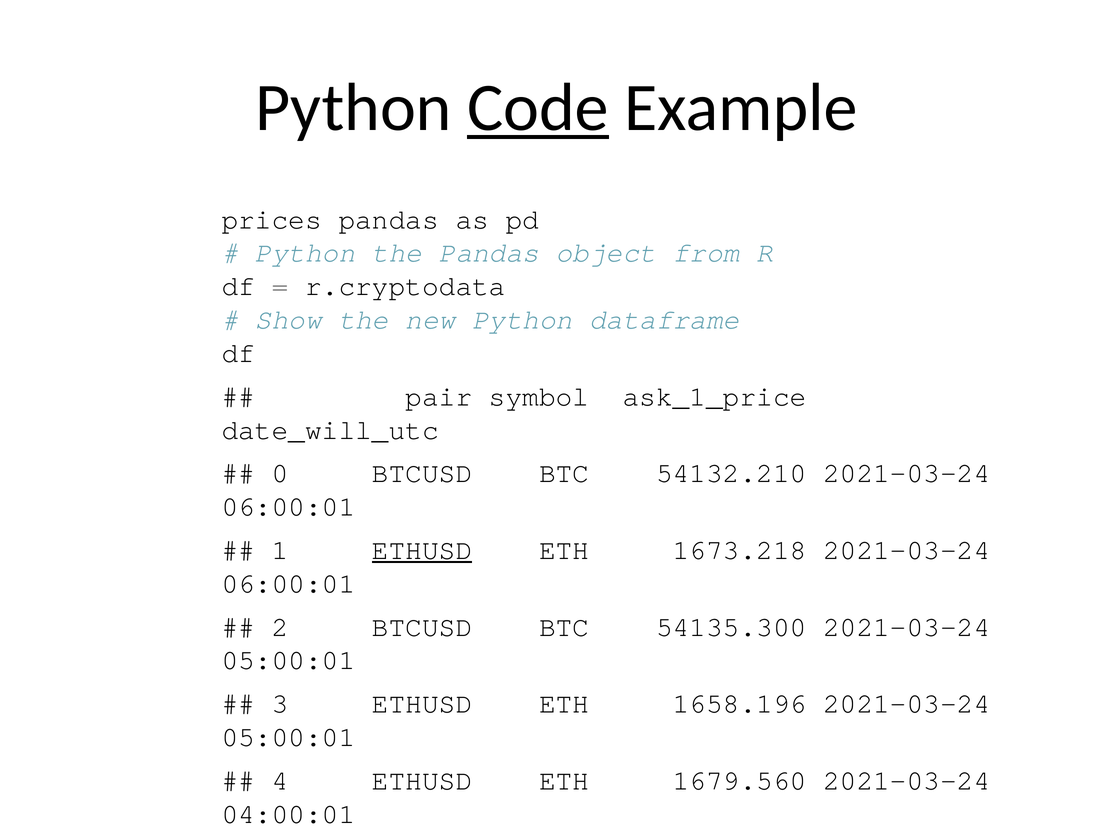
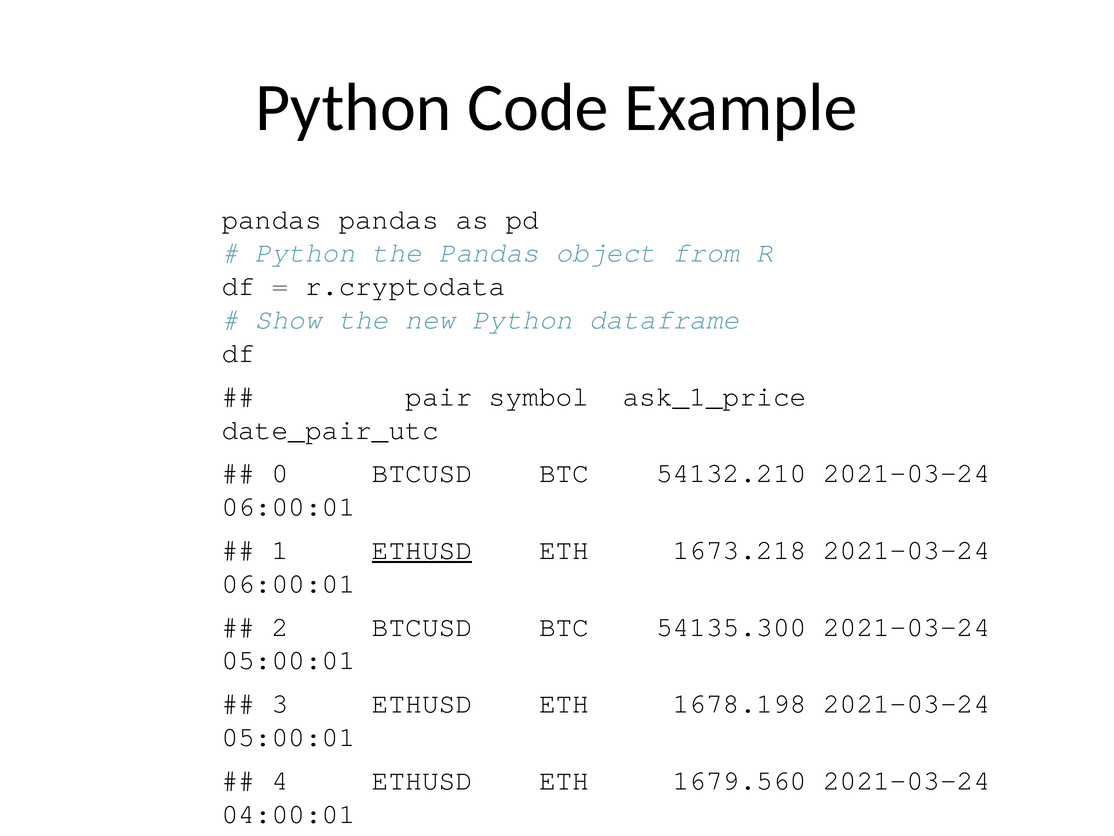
Code underline: present -> none (538, 108)
prices: prices -> pandas (272, 219)
date_will_utc: date_will_utc -> date_pair_utc (330, 430)
1658.196: 1658.196 -> 1678.198 (740, 703)
